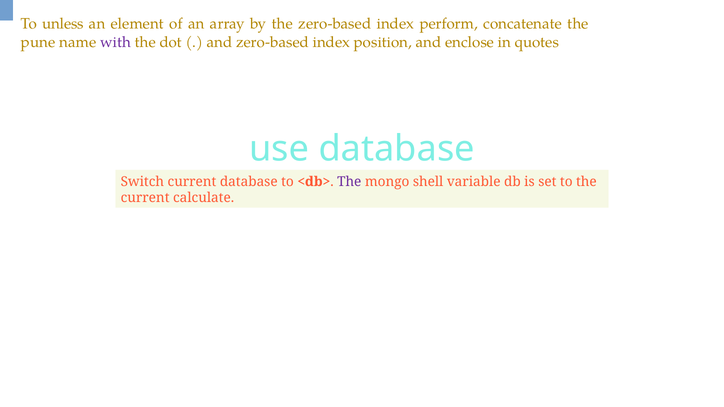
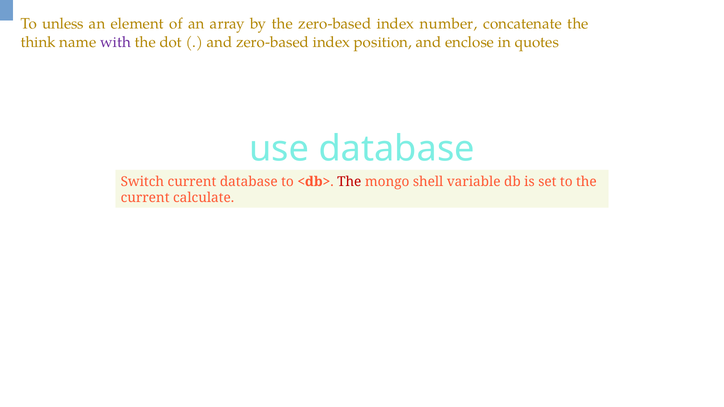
perform: perform -> number (449, 24)
pune: pune -> think (38, 42)
The colour: purple -> red (349, 182)
